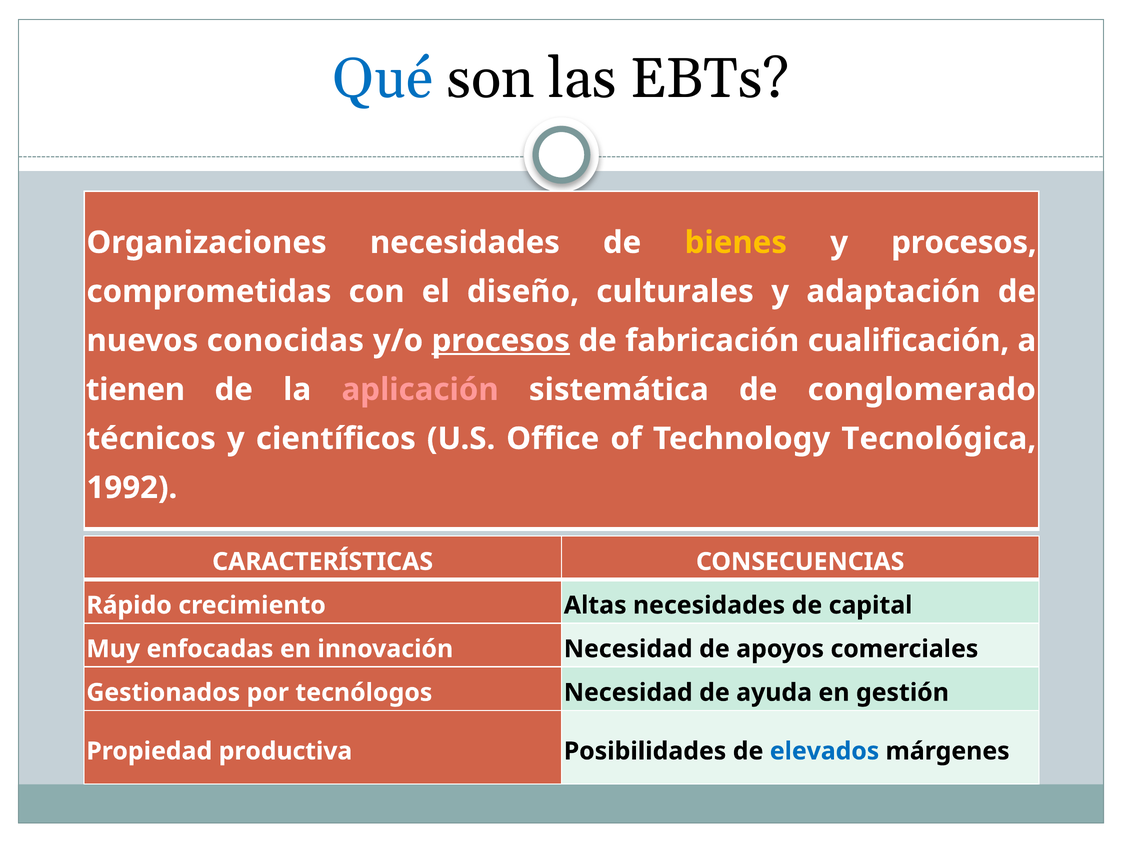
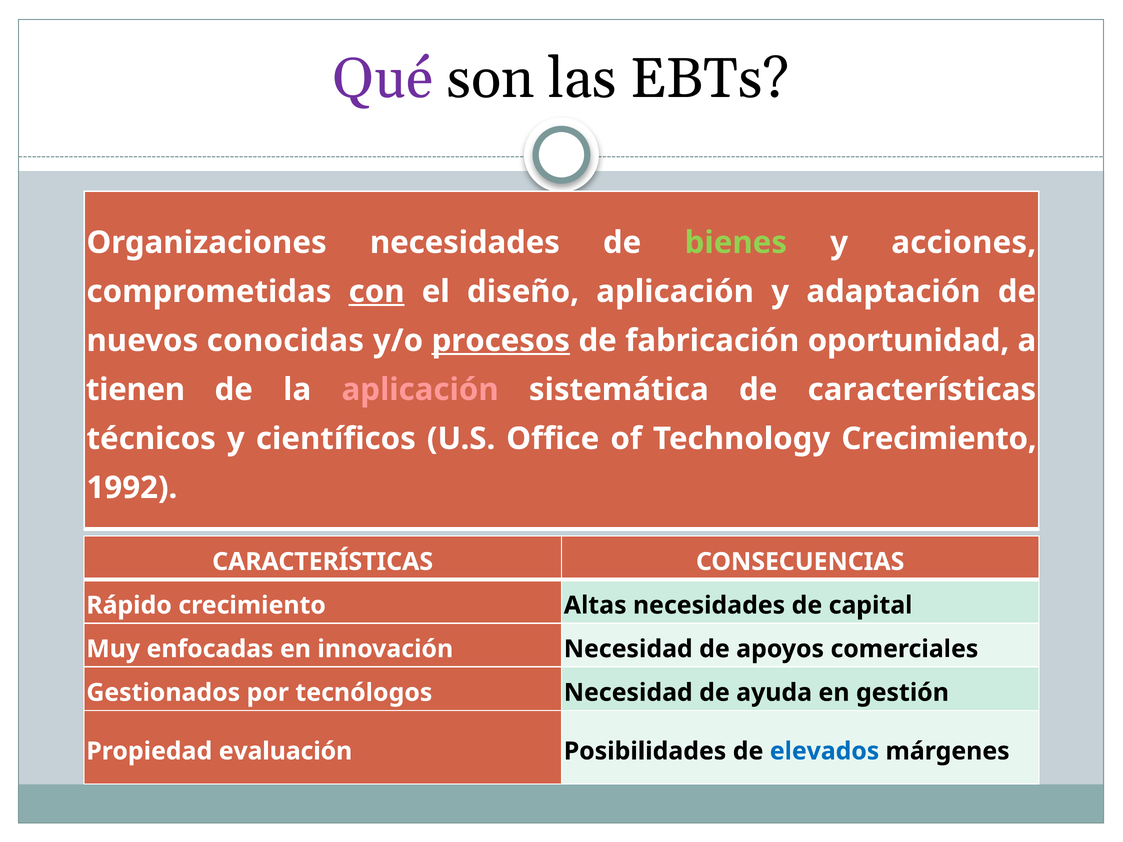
Qué colour: blue -> purple (383, 79)
bienes colour: yellow -> light green (736, 243)
y procesos: procesos -> acciones (964, 243)
con underline: none -> present (377, 292)
diseño culturales: culturales -> aplicación (675, 292)
cualificación: cualificación -> oportunidad (908, 341)
de conglomerado: conglomerado -> características (922, 390)
Technology Tecnológica: Tecnológica -> Crecimiento (939, 439)
productiva: productiva -> evaluación (285, 751)
